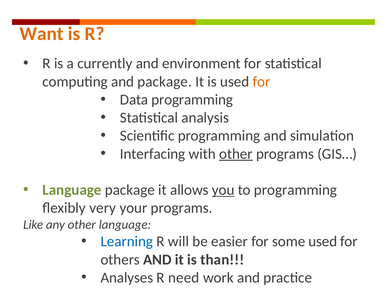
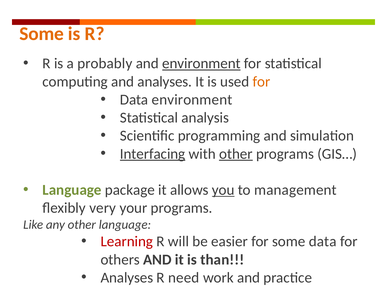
Want: Want -> Some (42, 34)
currently: currently -> probably (105, 64)
environment underline: none -> present (201, 64)
and package: package -> analyses (165, 82)
Data programming: programming -> environment (192, 100)
Interfacing underline: none -> present (153, 154)
to programming: programming -> management (295, 190)
Learning colour: blue -> red (127, 242)
some used: used -> data (323, 242)
